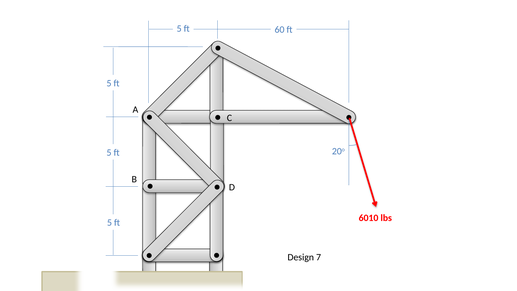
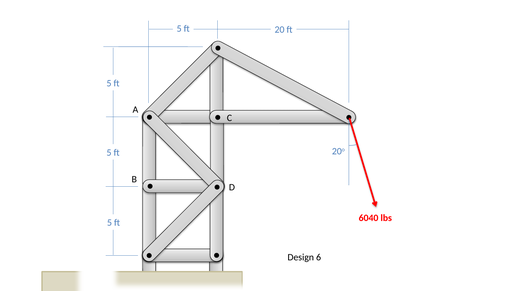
60: 60 -> 20 (280, 30)
6010: 6010 -> 6040 (369, 218)
7: 7 -> 6 (319, 257)
